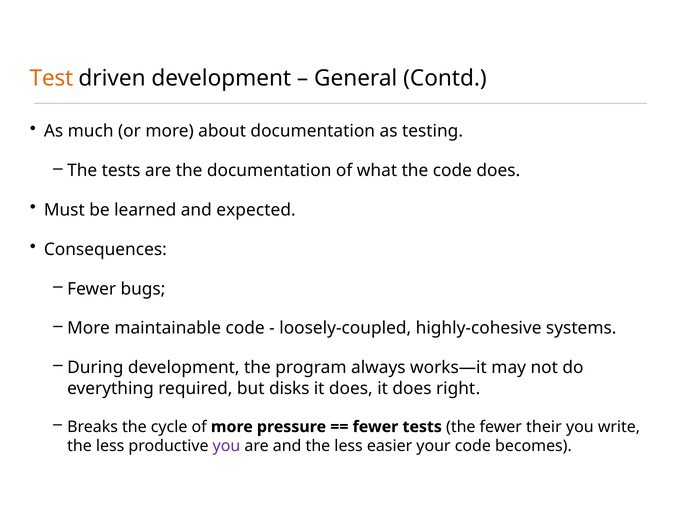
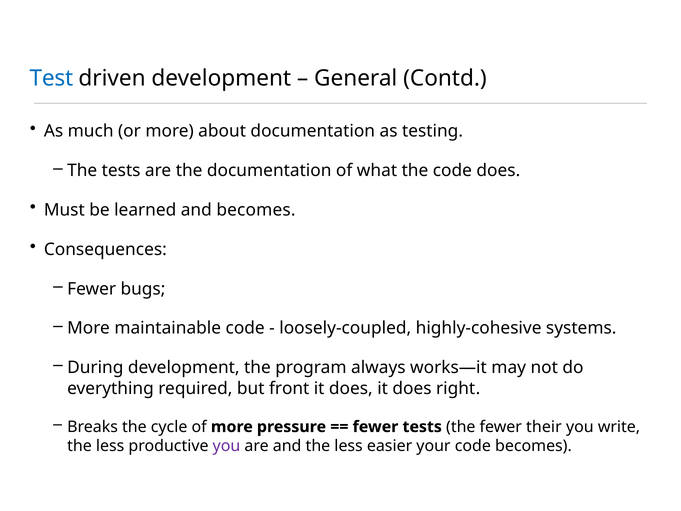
Test colour: orange -> blue (51, 78)
and expected: expected -> becomes (256, 210)
disks: disks -> front (289, 388)
